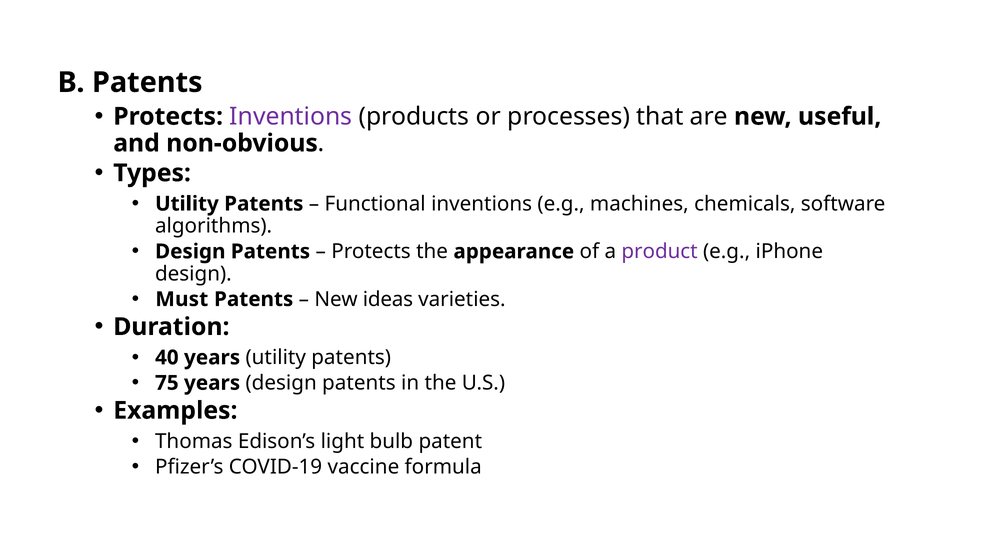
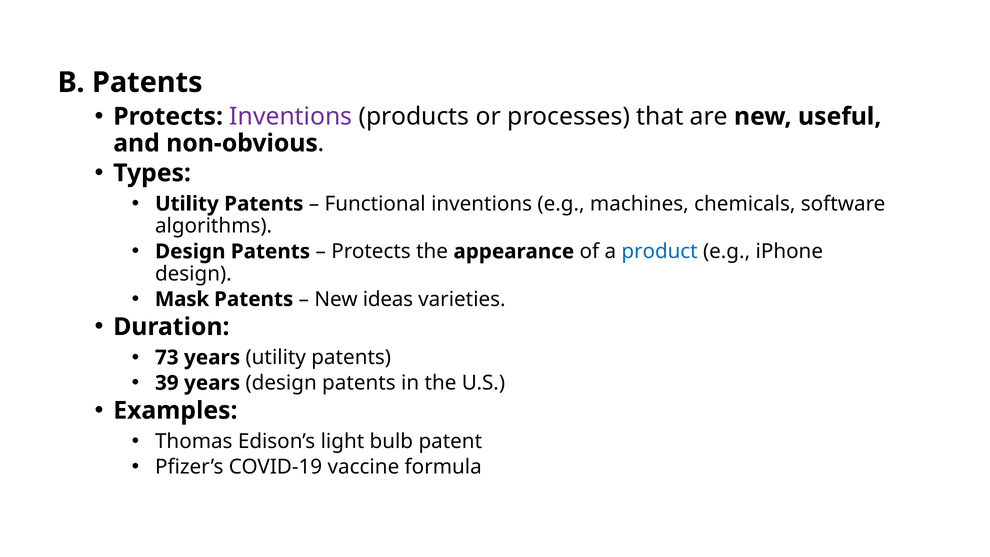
product colour: purple -> blue (660, 251)
Must: Must -> Mask (182, 299)
40: 40 -> 73 (167, 357)
75: 75 -> 39 (167, 383)
